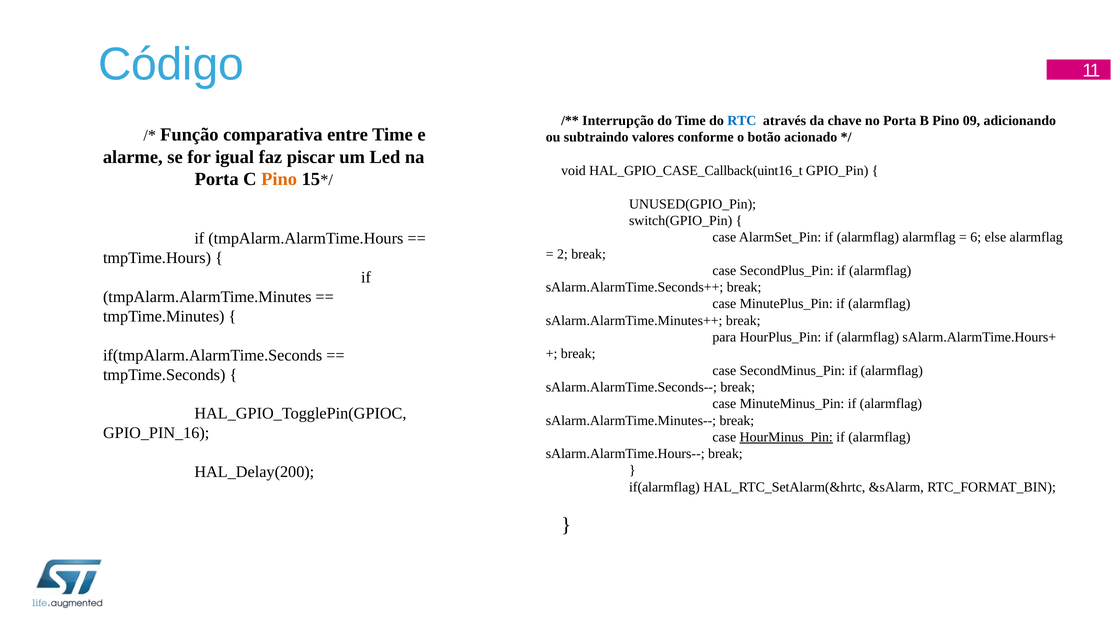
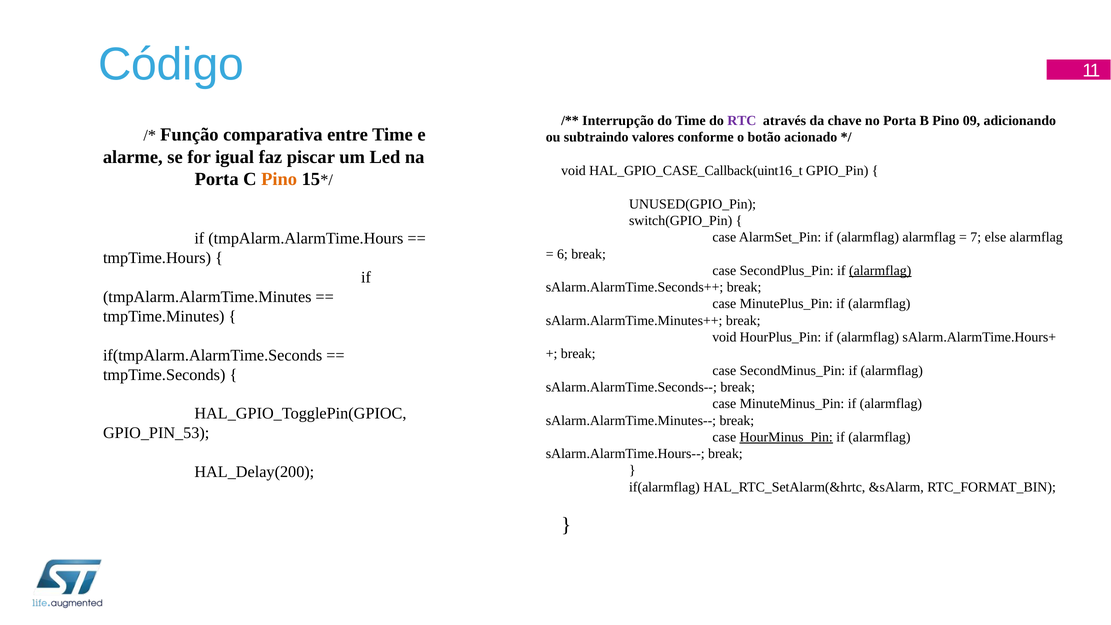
RTC colour: blue -> purple (742, 121)
6: 6 -> 7 (976, 237)
2: 2 -> 6 (562, 254)
alarmflag underline: none -> present (880, 271)
para: para -> void (724, 337)
GPIO_PIN_16: GPIO_PIN_16 -> GPIO_PIN_53 (156, 433)
